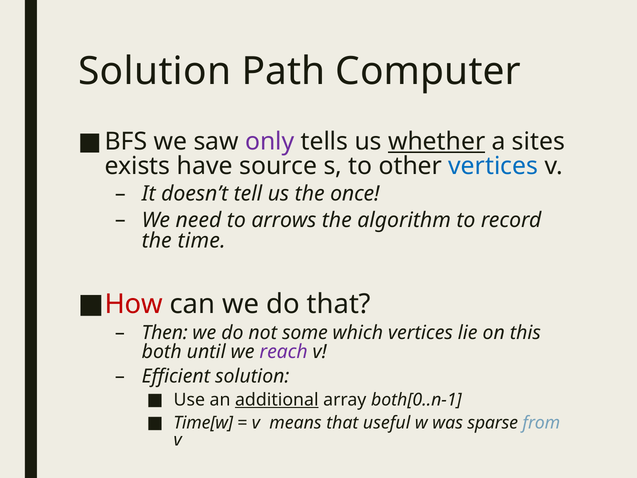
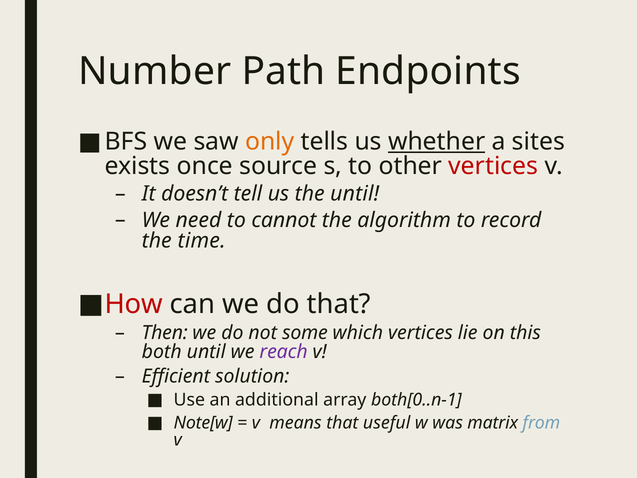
Solution: Solution -> Number (155, 71)
Computer: Computer -> Endpoints (428, 71)
only colour: purple -> orange (270, 142)
have: have -> once (205, 166)
vertices colour: blue -> red (493, 166)
the once: once -> until (355, 194)
arrows: arrows -> cannot (284, 220)
additional underline: present -> none (277, 400)
Time[w: Time[w -> Note[w (203, 423)
sparse: sparse -> matrix (493, 423)
